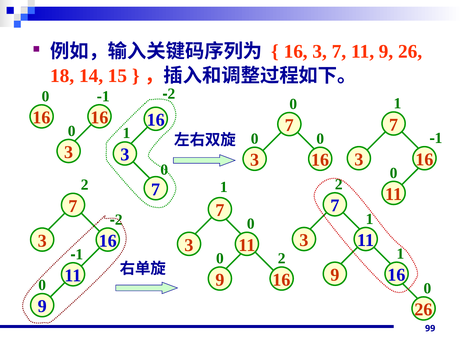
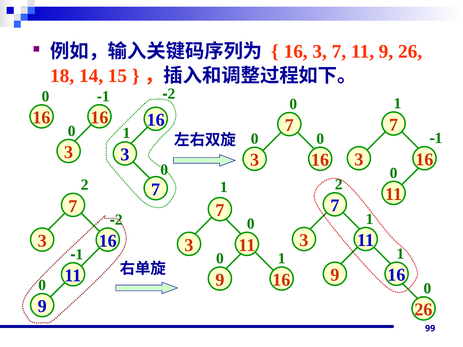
2: 2 -> 1 (282, 259)
